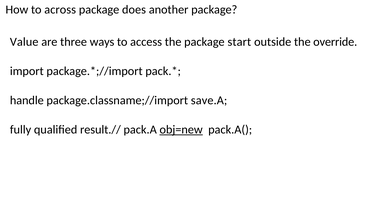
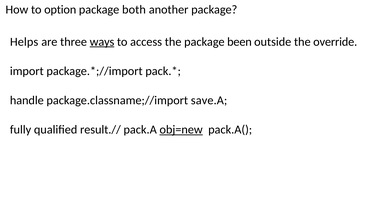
across: across -> option (60, 10)
does: does -> both (134, 10)
Value: Value -> Helps (24, 42)
ways underline: none -> present (102, 42)
start: start -> been (239, 42)
